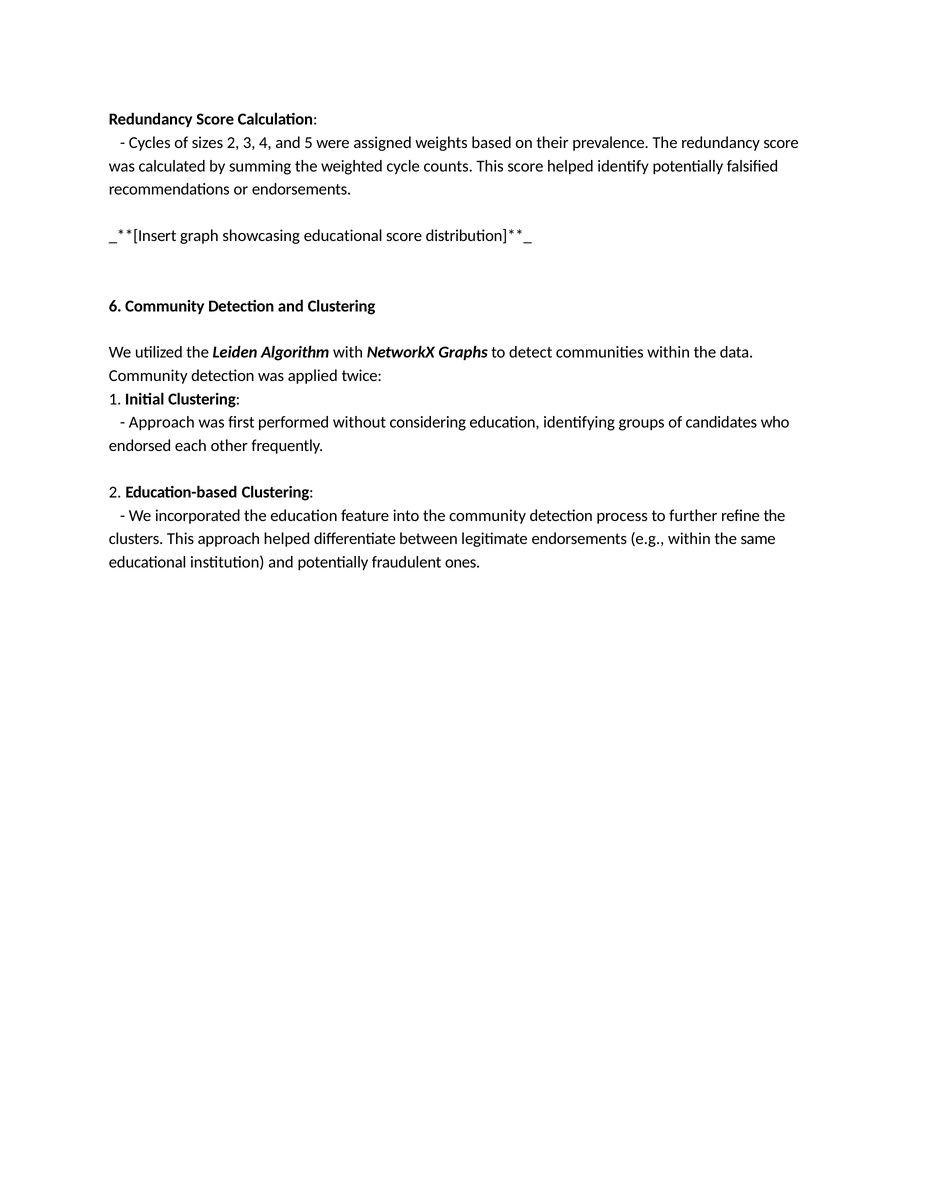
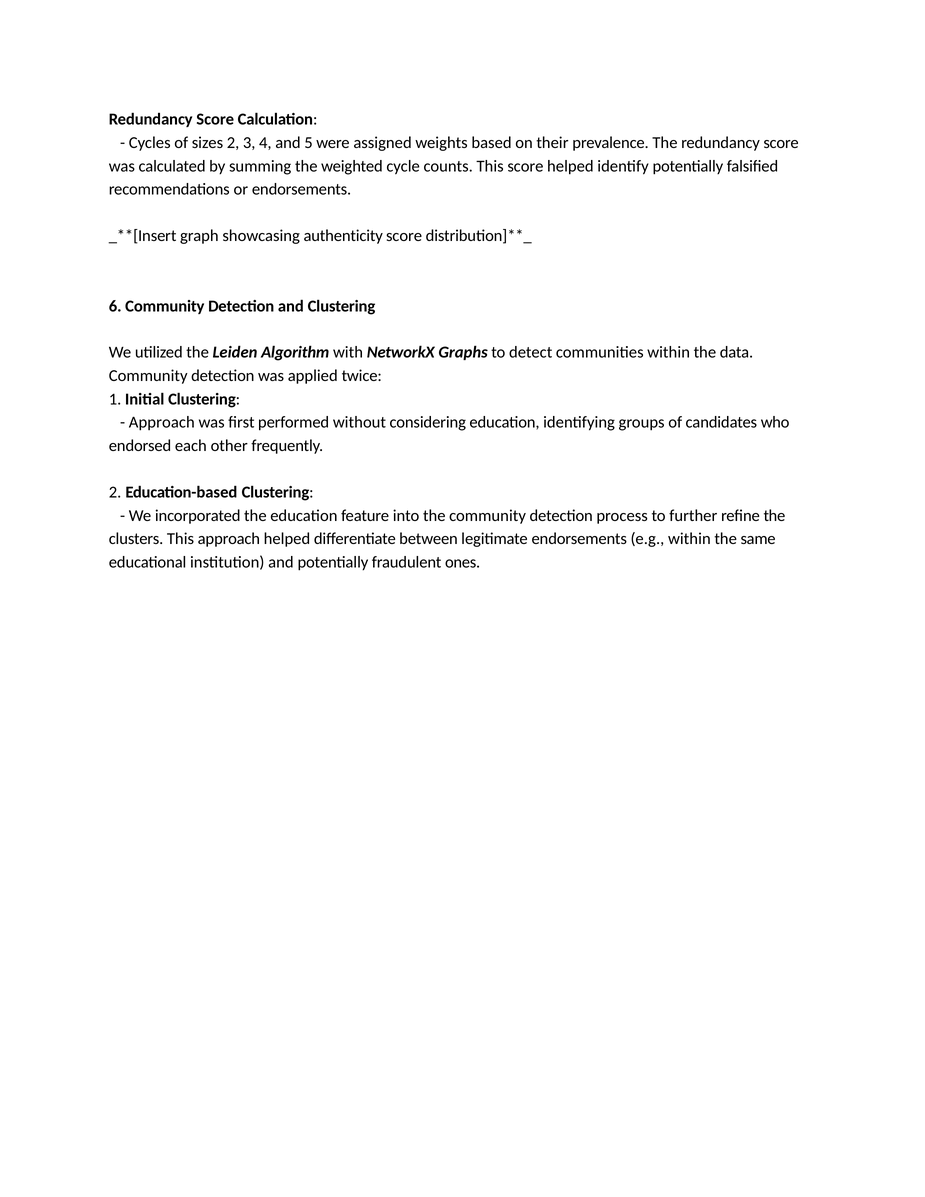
showcasing educational: educational -> authenticity (343, 236)
